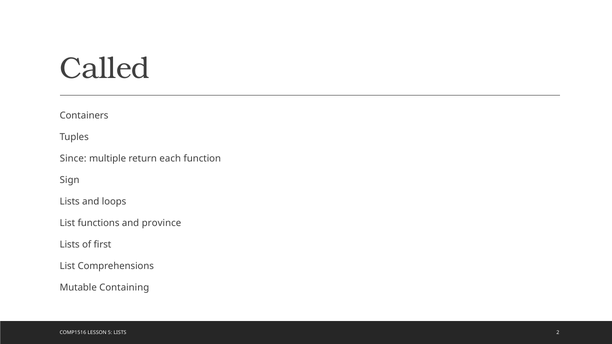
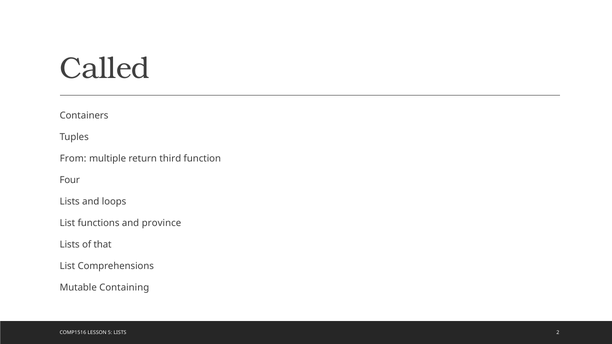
Since: Since -> From (73, 159)
each: each -> third (170, 159)
Sign: Sign -> Four (70, 180)
first: first -> that (103, 245)
